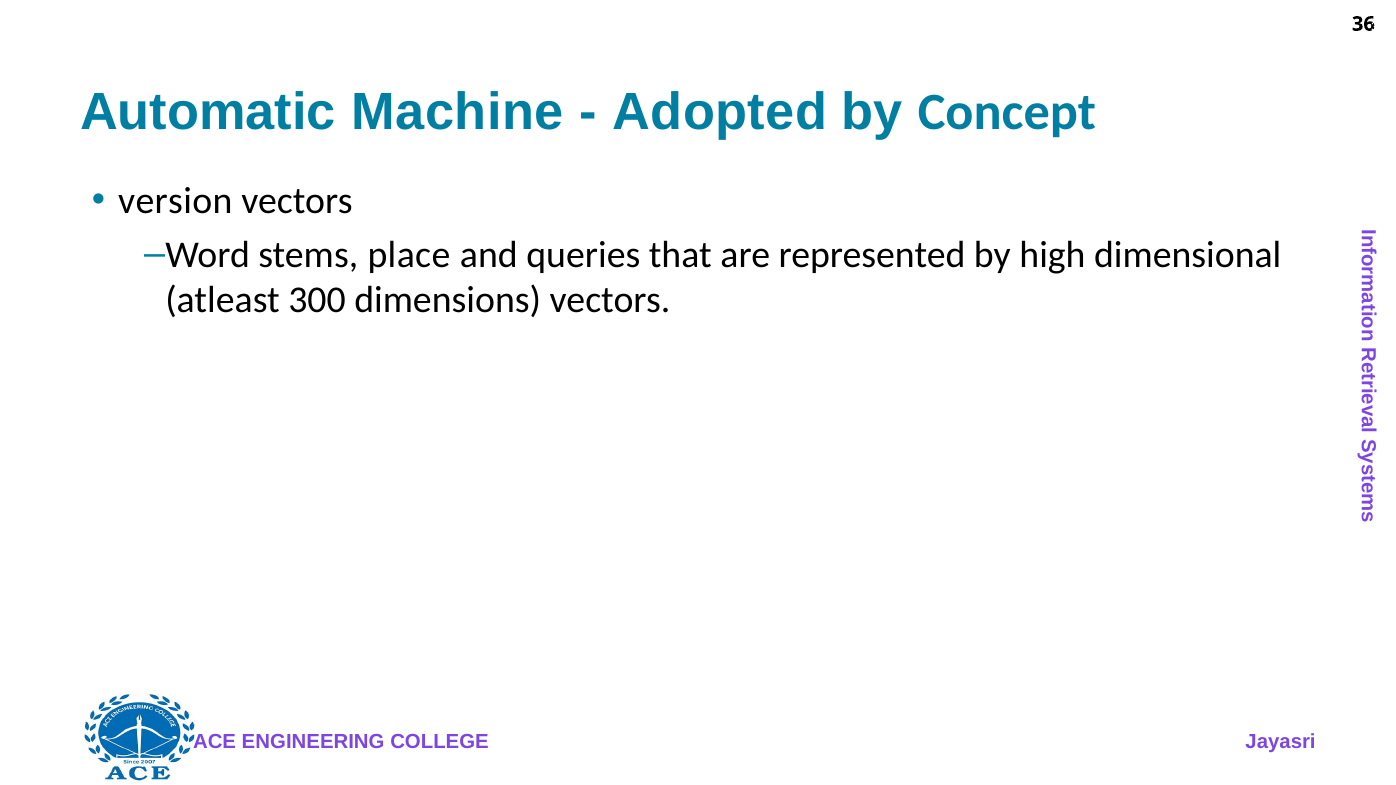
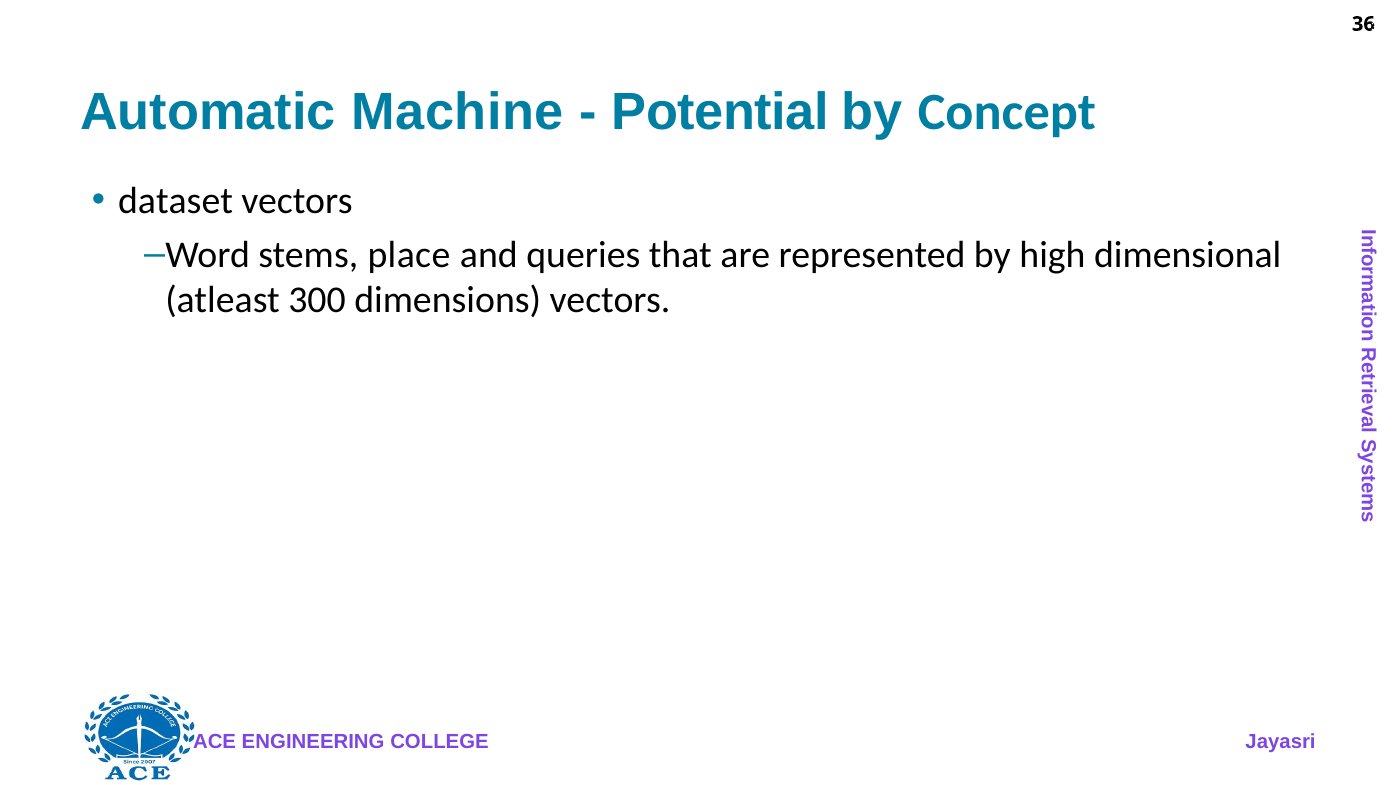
Adopted: Adopted -> Potential (720, 112)
version: version -> dataset (175, 201)
